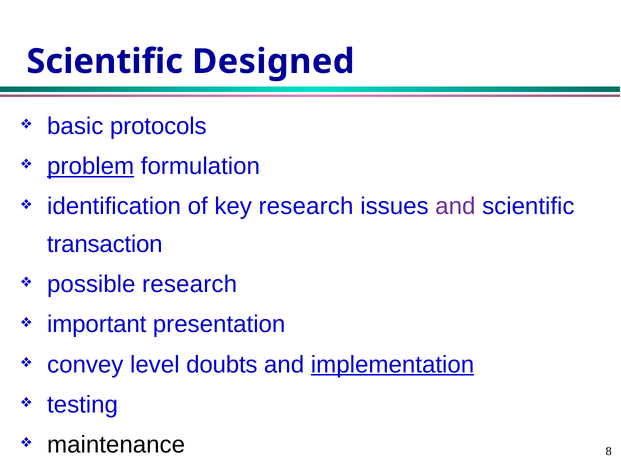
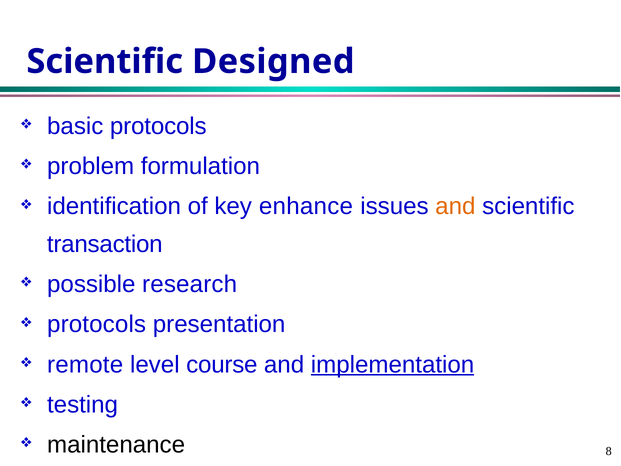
problem underline: present -> none (91, 166)
key research: research -> enhance (306, 206)
and colour: purple -> orange (455, 206)
important: important -> protocols (97, 324)
convey: convey -> remote (85, 364)
doubts: doubts -> course (222, 364)
